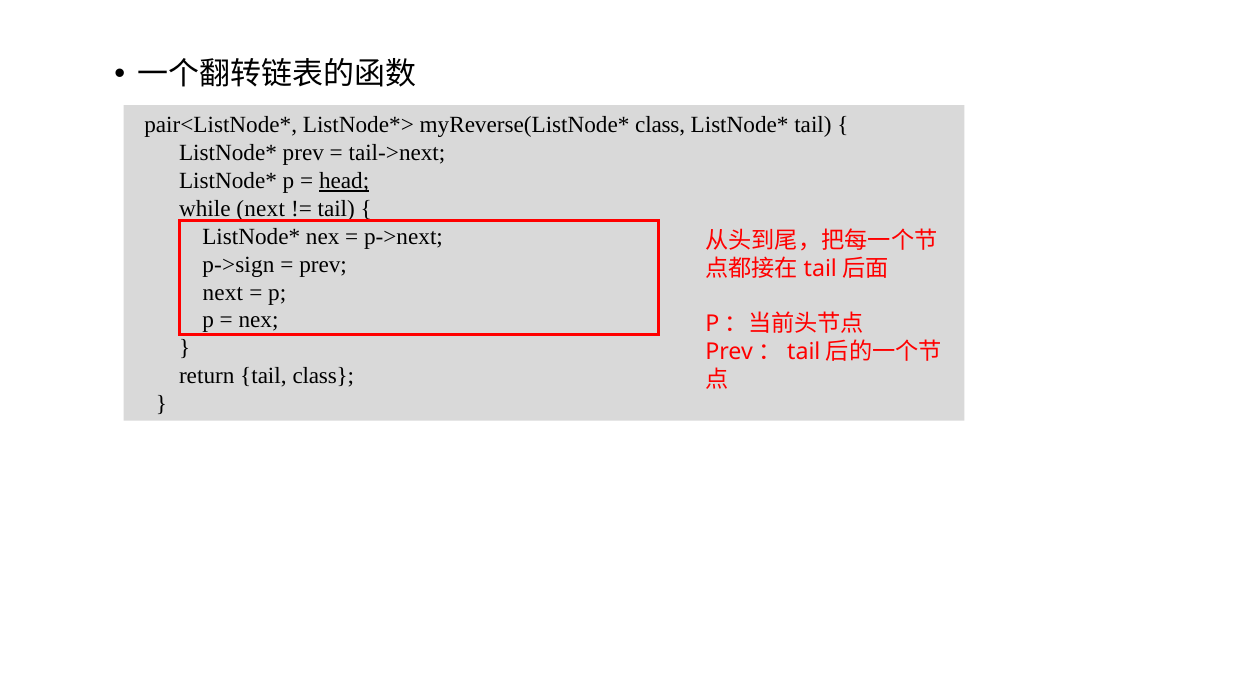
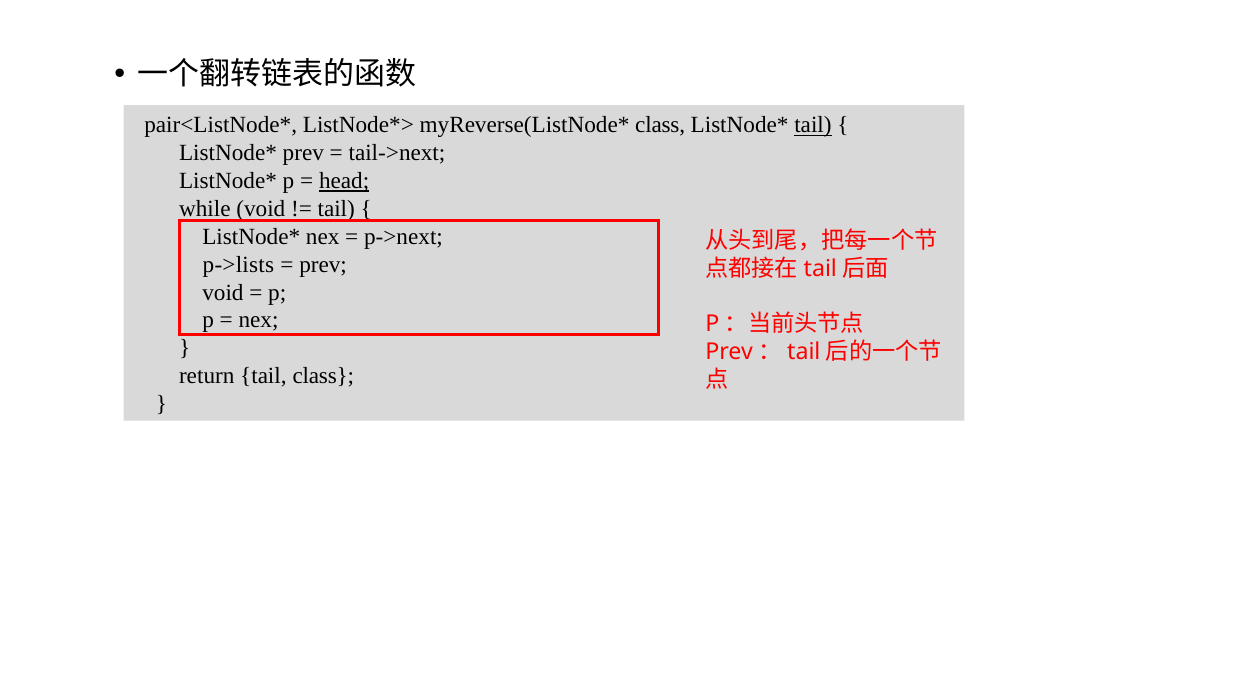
tail underline: none -> present (813, 125)
while next: next -> void (261, 209)
p->sign: p->sign -> p->lists (238, 265)
next: next -> void (223, 293)
